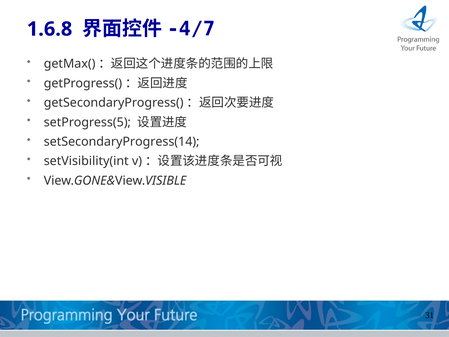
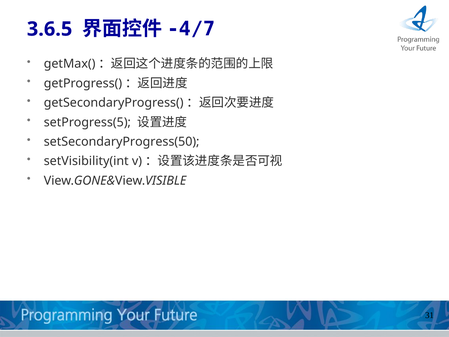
1.6.8: 1.6.8 -> 3.6.5 (50, 29)
setSecondaryProgress(14: setSecondaryProgress(14 -> setSecondaryProgress(50 (122, 142)
